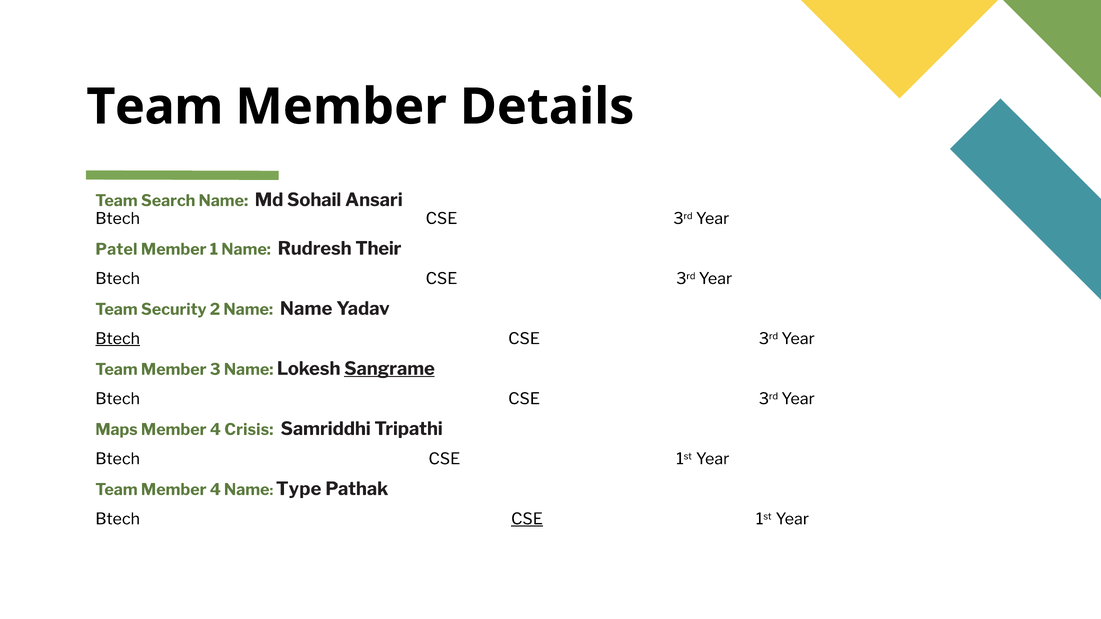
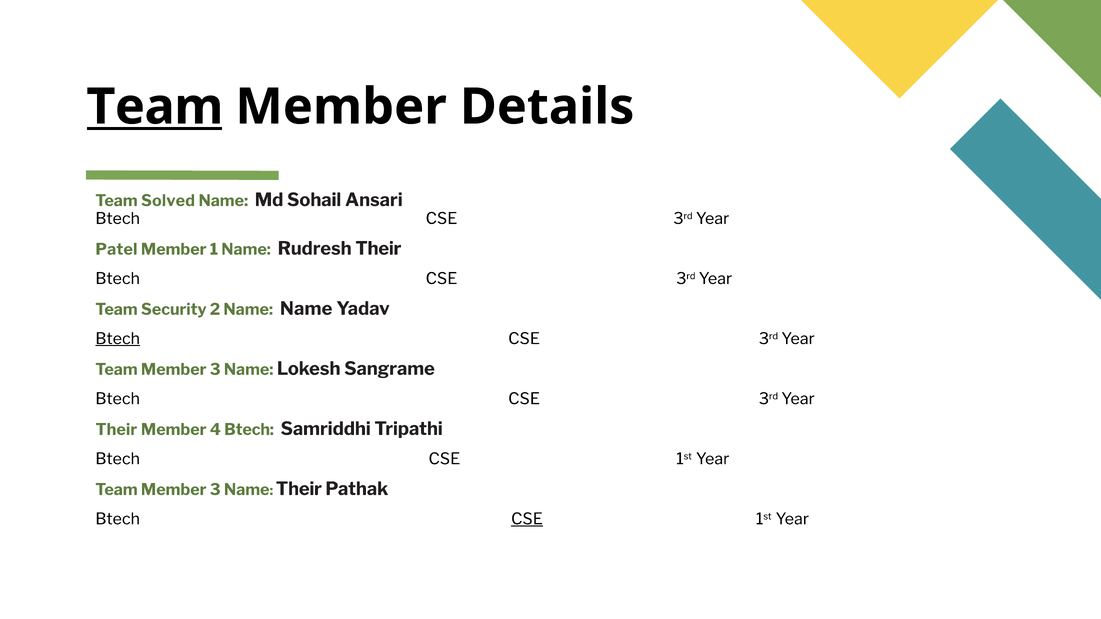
Team underline: none -> present (155, 107)
Search: Search -> Solved (168, 201)
Sangrame underline: present -> none (389, 369)
Maps: Maps -> Their (116, 430)
4 Crisis: Crisis -> Btech (249, 430)
4: 4 -> 3 (215, 490)
Name Type: Type -> Their (299, 489)
